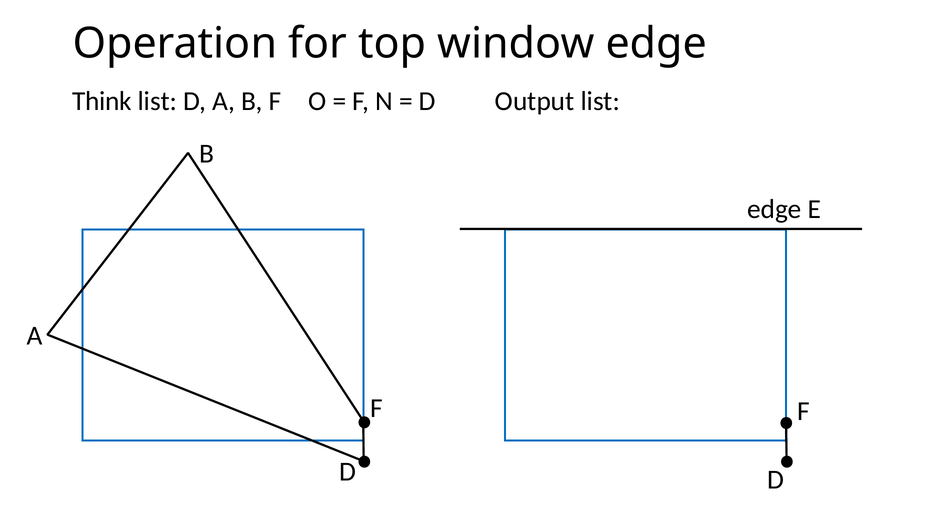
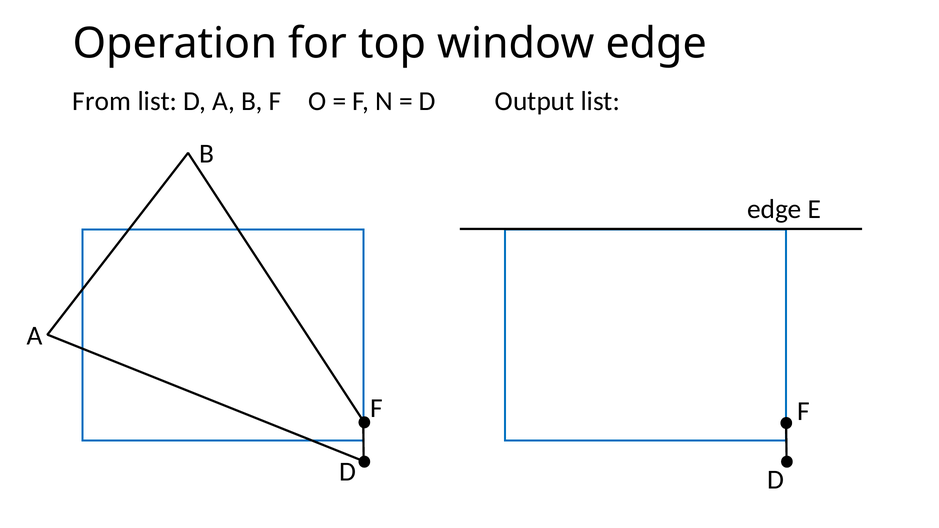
Think: Think -> From (102, 101)
